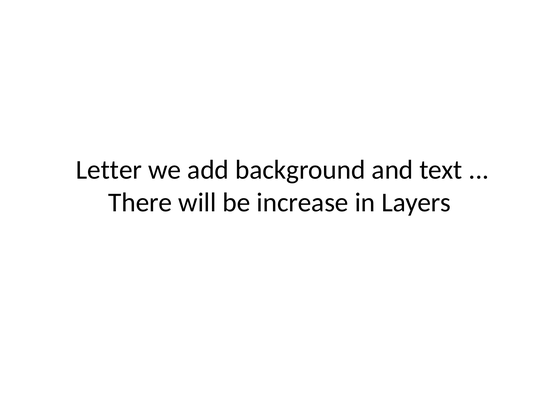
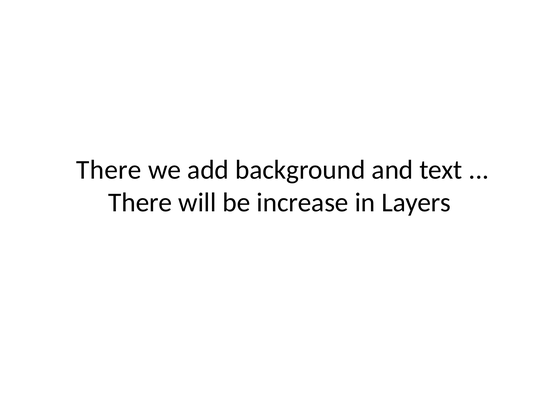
Letter: Letter -> There (109, 170)
